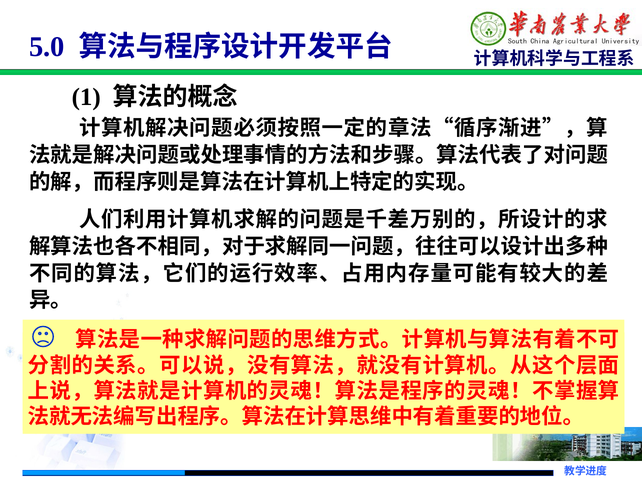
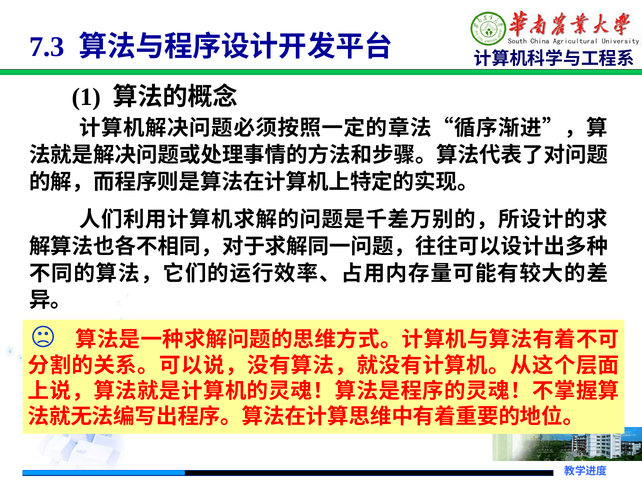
5.0: 5.0 -> 7.3 (47, 47)
